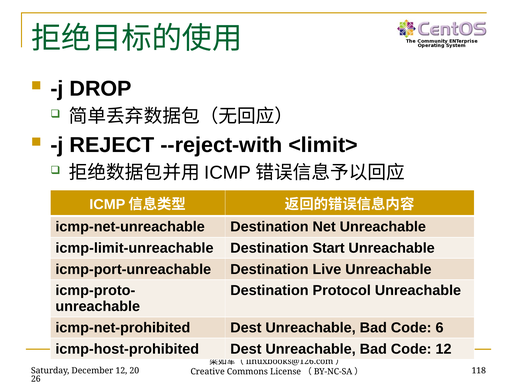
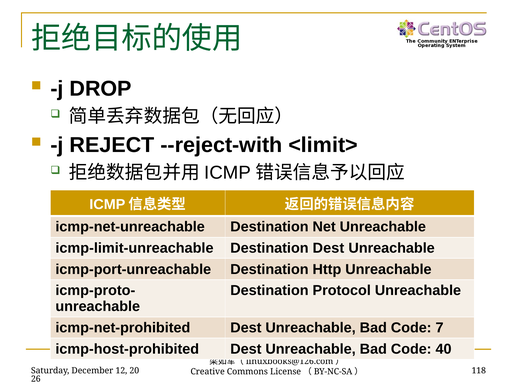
Destination Start: Start -> Dest (328, 248)
Live: Live -> Http (327, 269)
6: 6 -> 7 (440, 328)
Code 12: 12 -> 40 (444, 349)
